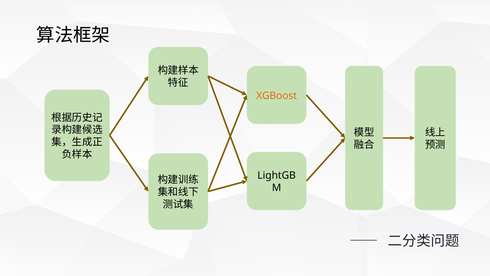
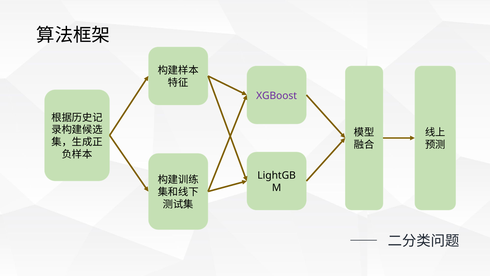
XGBoost colour: orange -> purple (277, 96)
